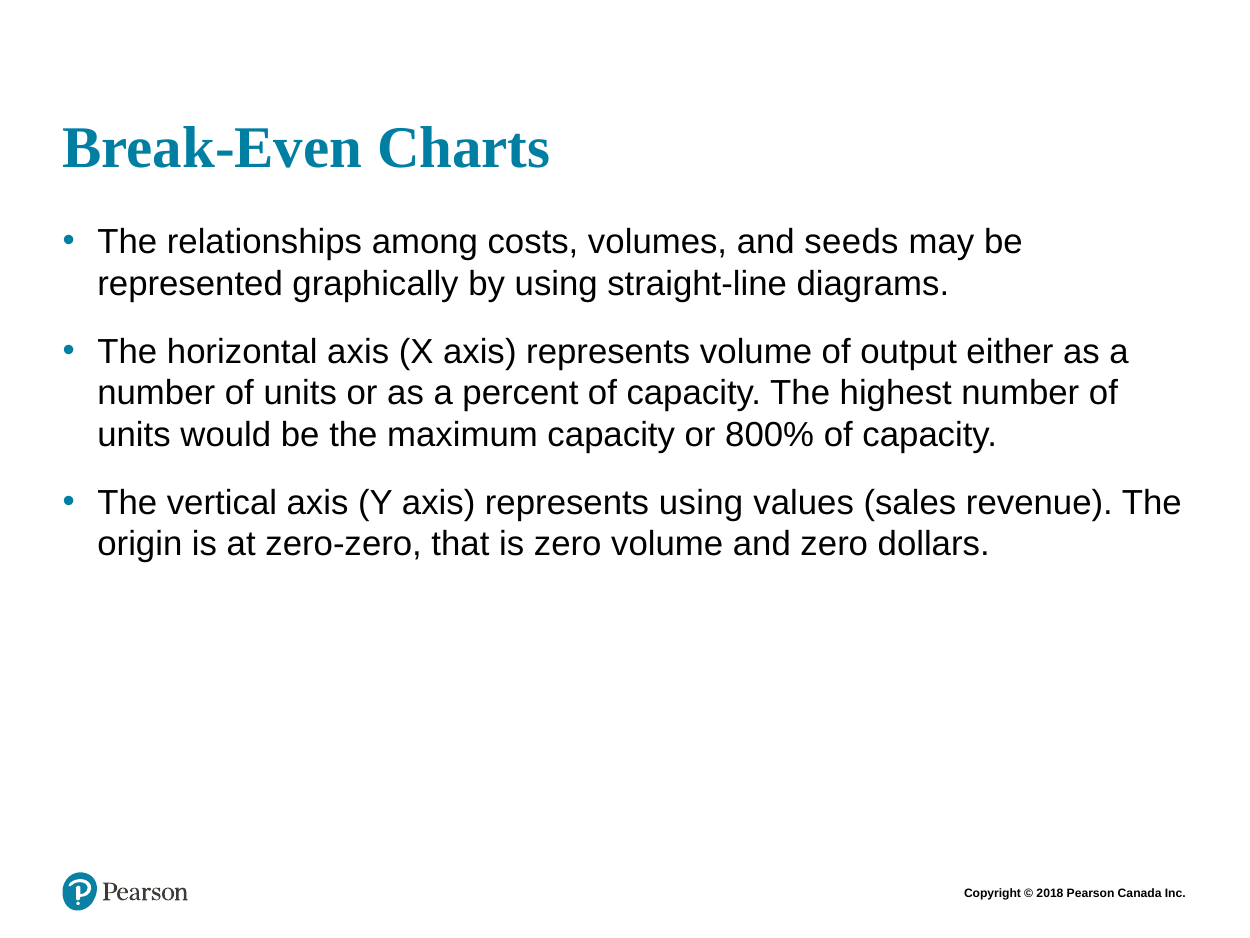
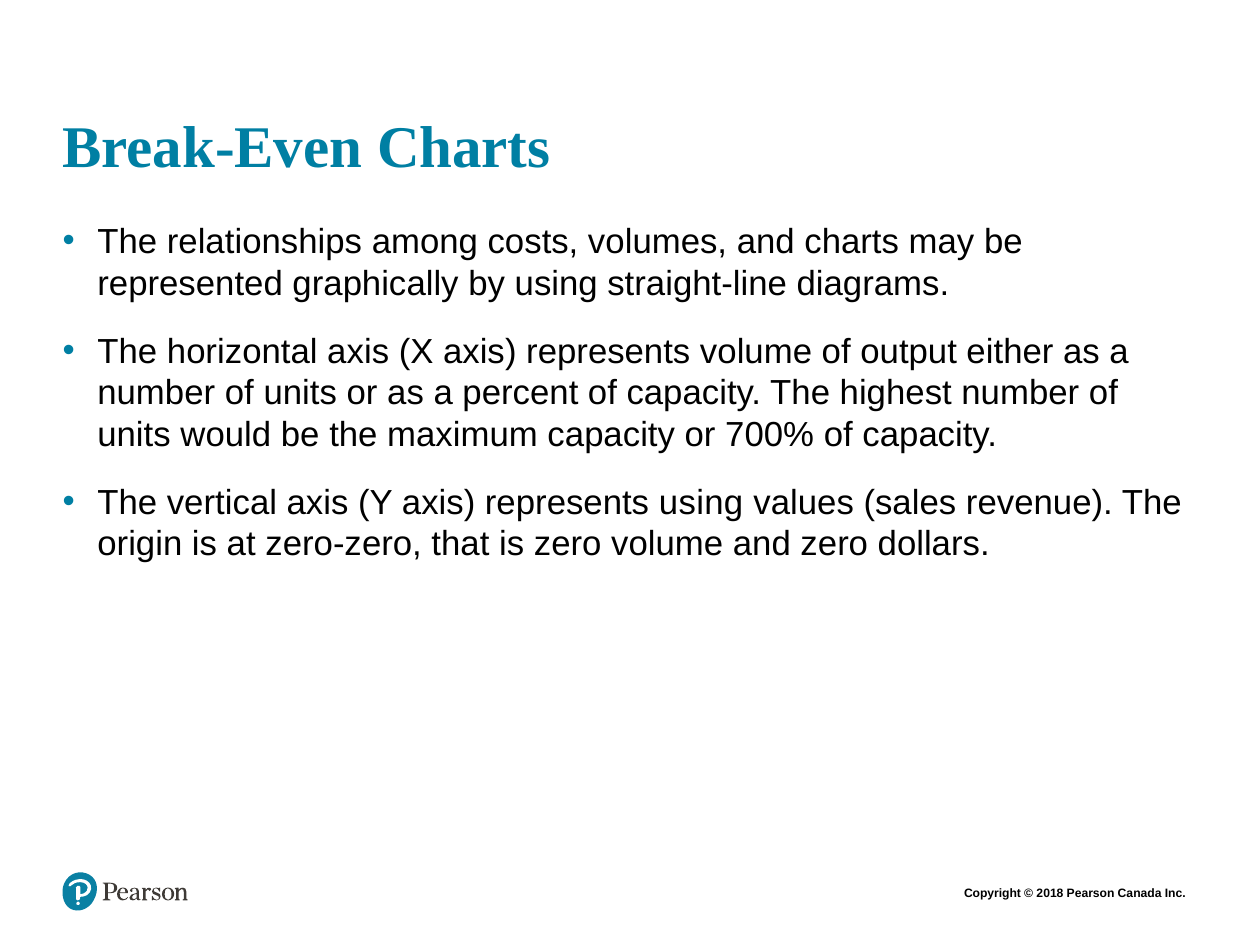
and seeds: seeds -> charts (852, 242)
800%: 800% -> 700% (770, 435)
